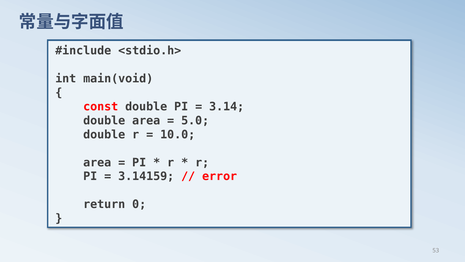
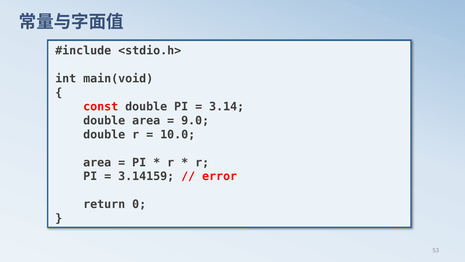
5.0: 5.0 -> 9.0 (195, 120)
